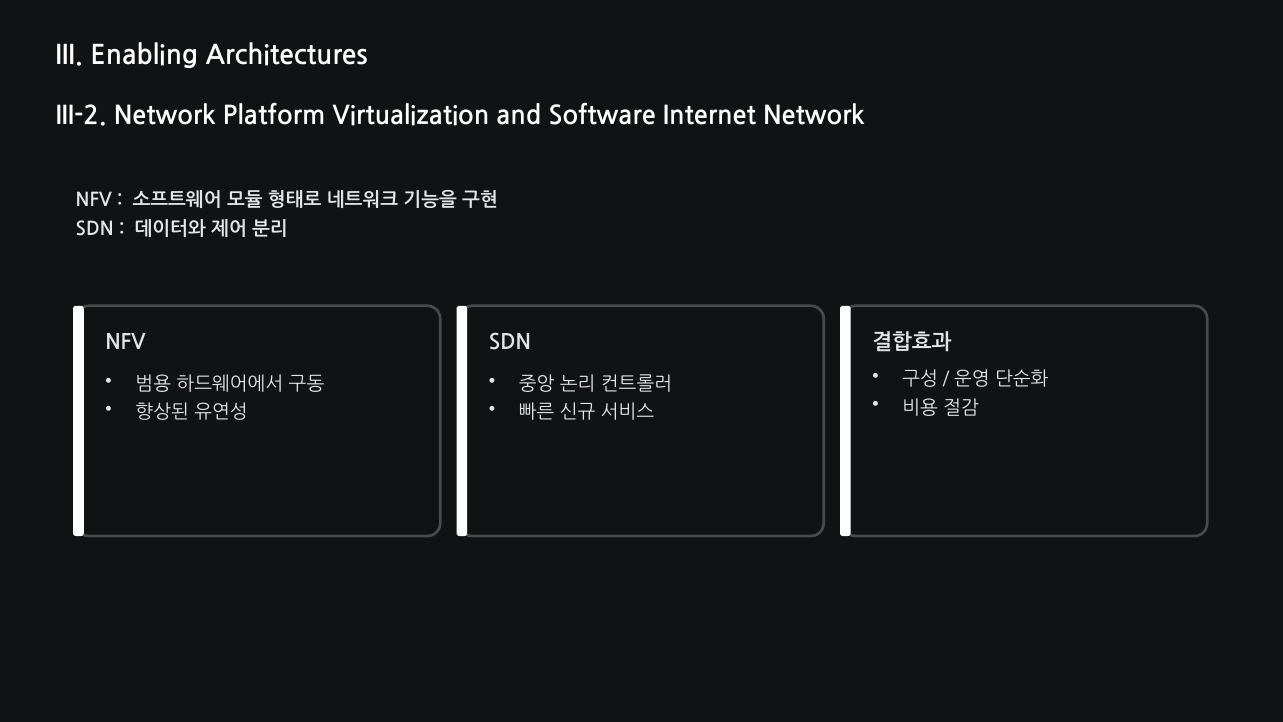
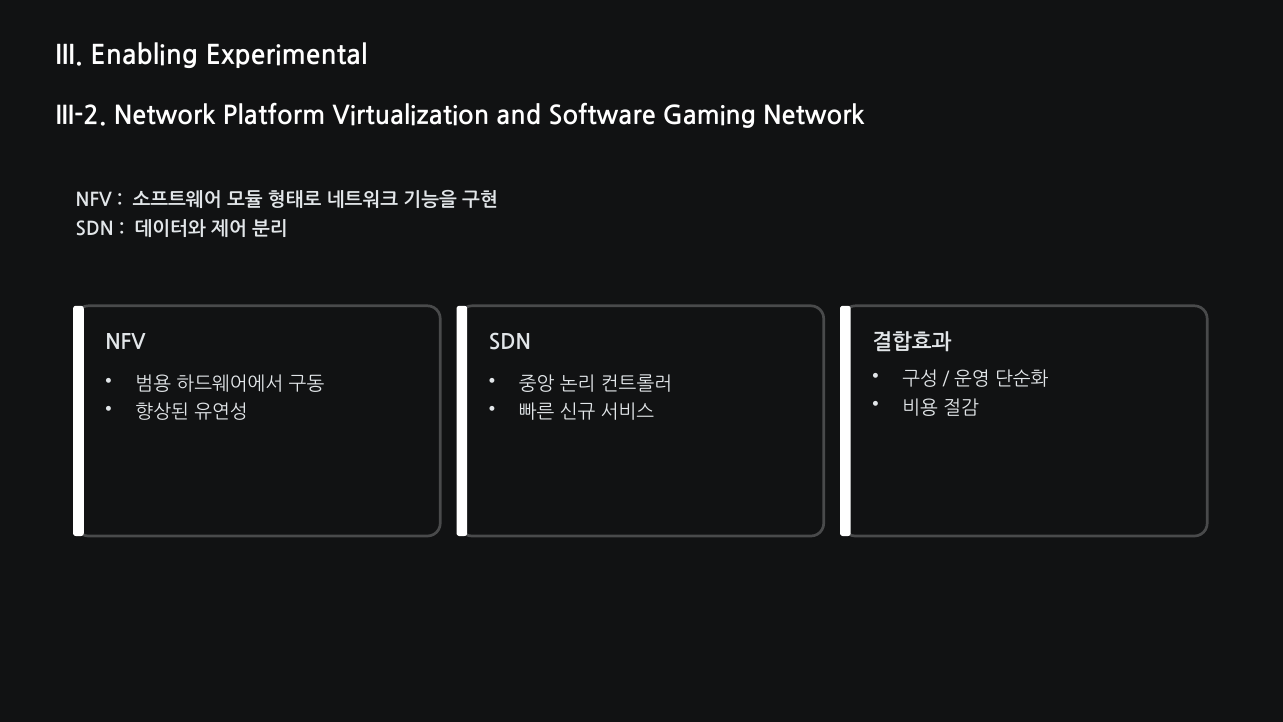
Architectures: Architectures -> Experimental (287, 55)
Internet: Internet -> Gaming (709, 116)
